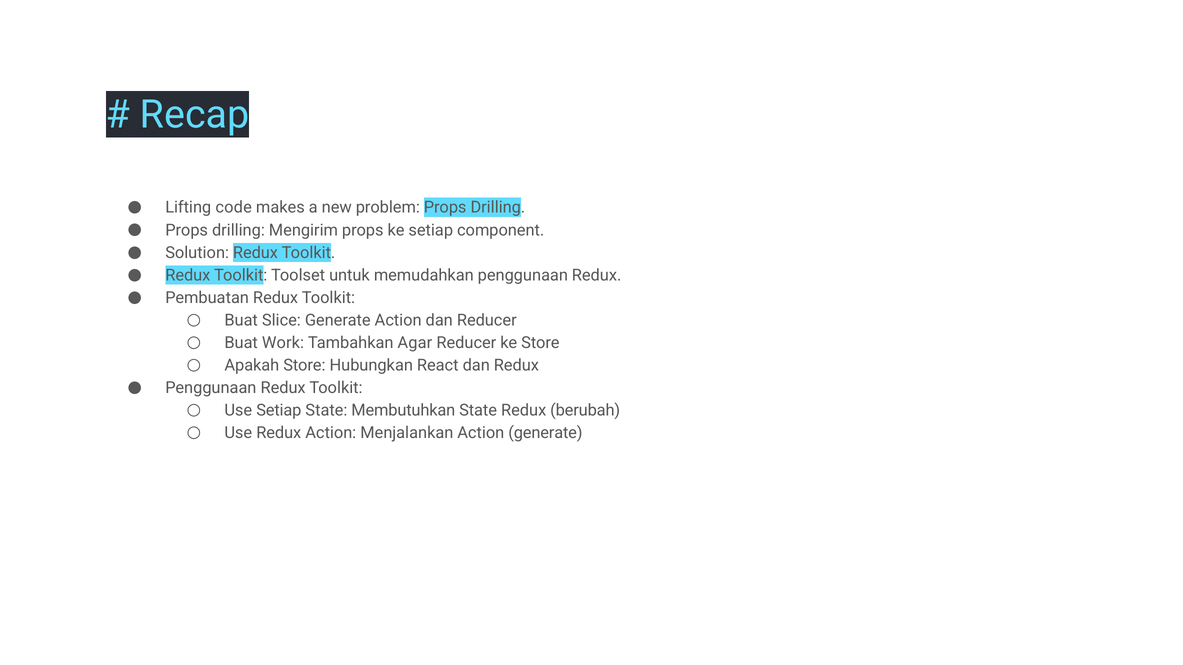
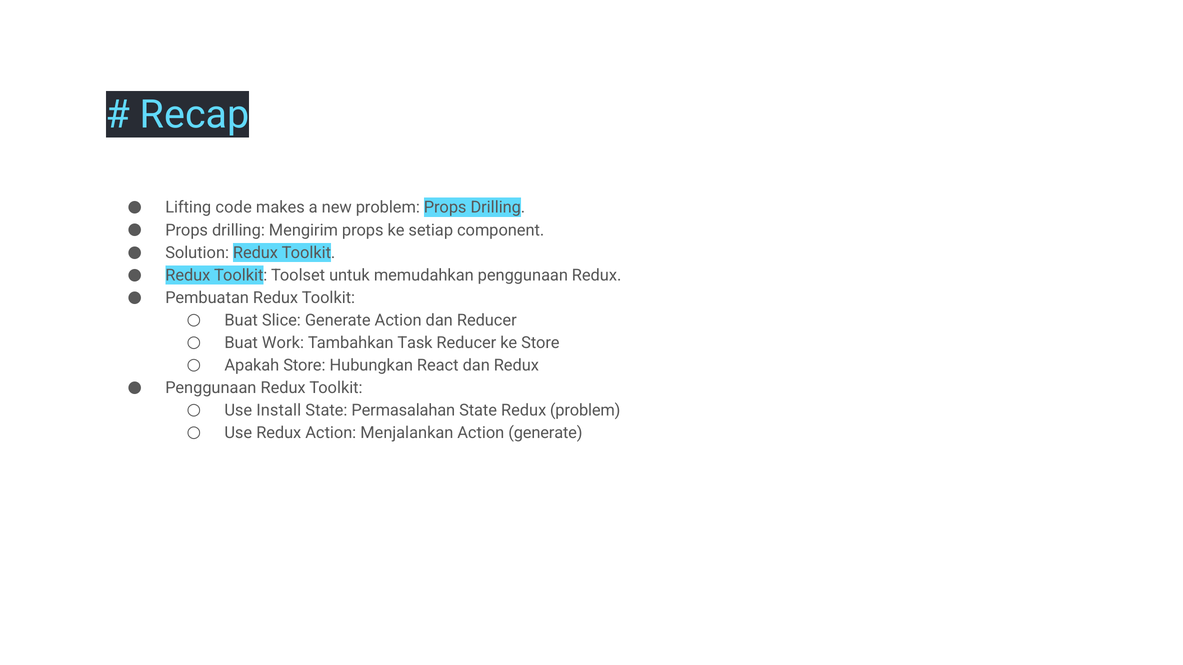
Agar: Agar -> Task (415, 343)
Use Setiap: Setiap -> Install (279, 411)
Membutuhkan: Membutuhkan -> Permasalahan (403, 411)
Redux berubah: berubah -> problem (585, 411)
